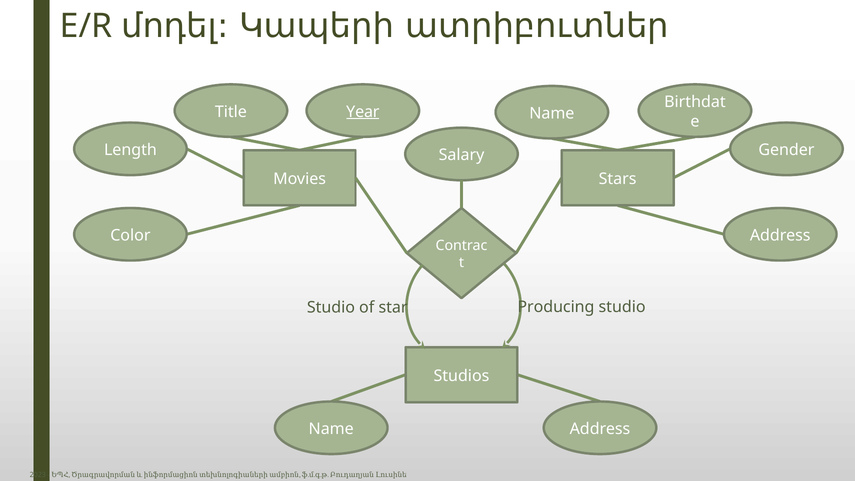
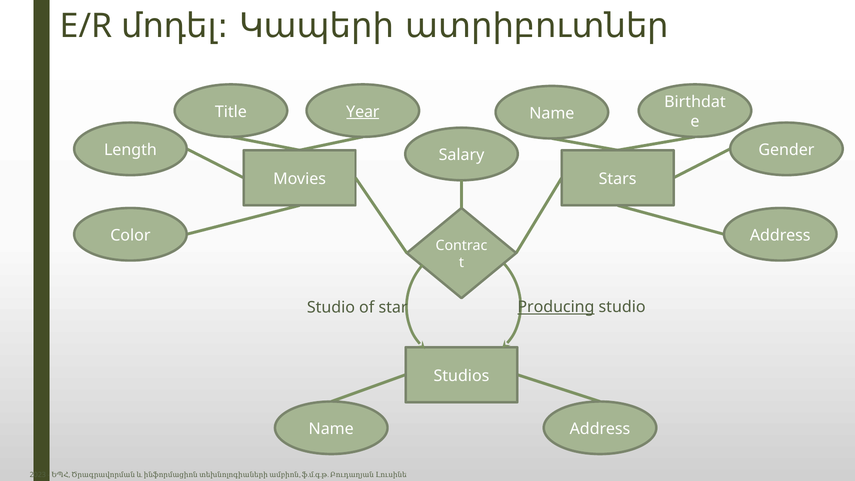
Producing underline: none -> present (556, 307)
